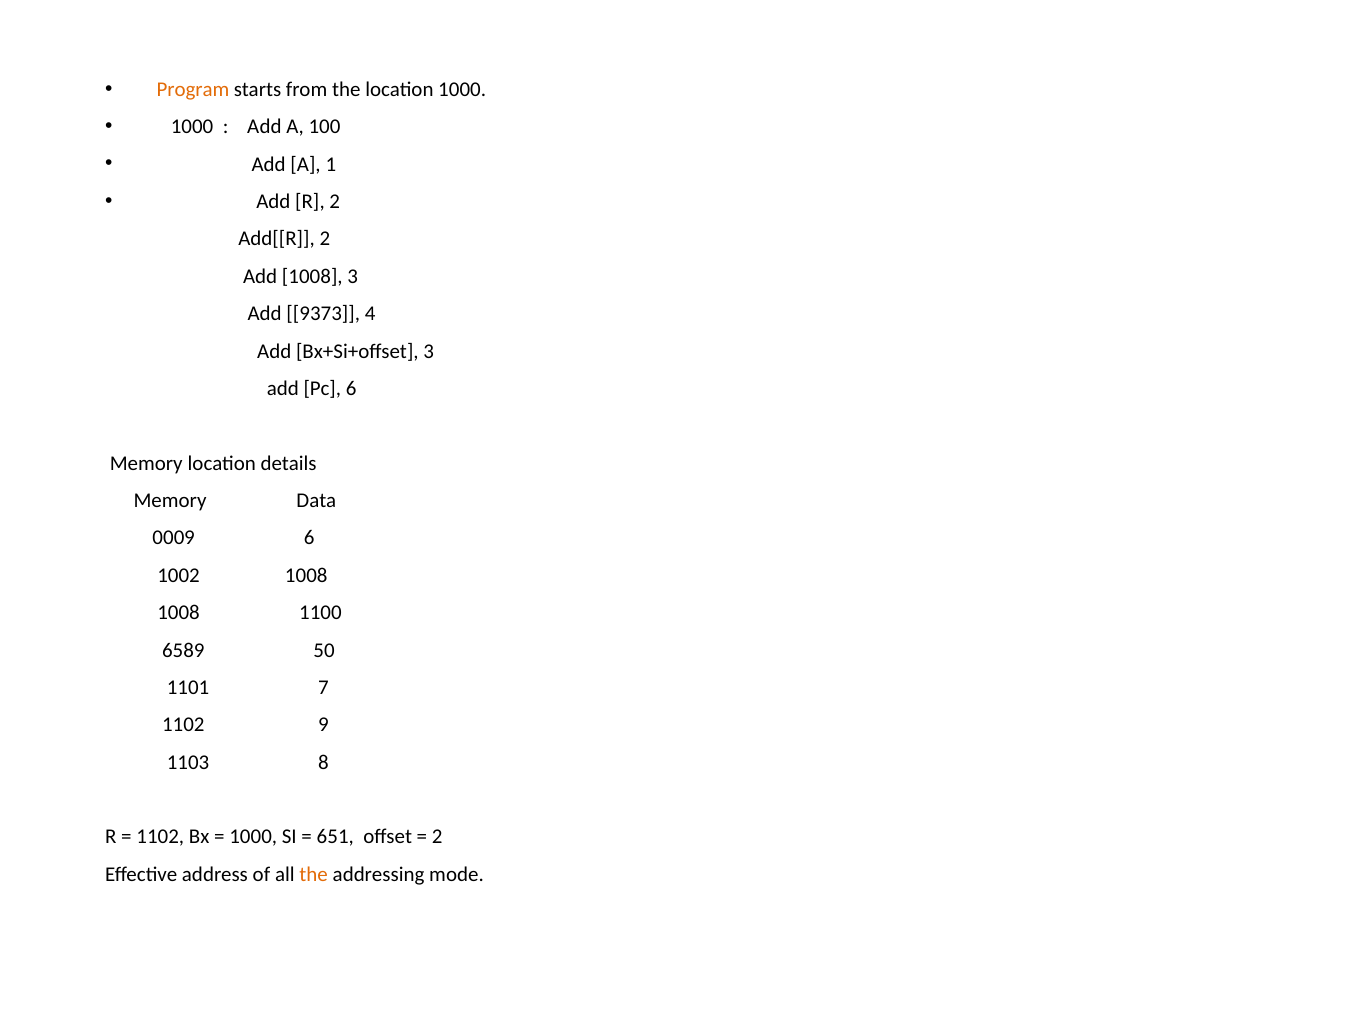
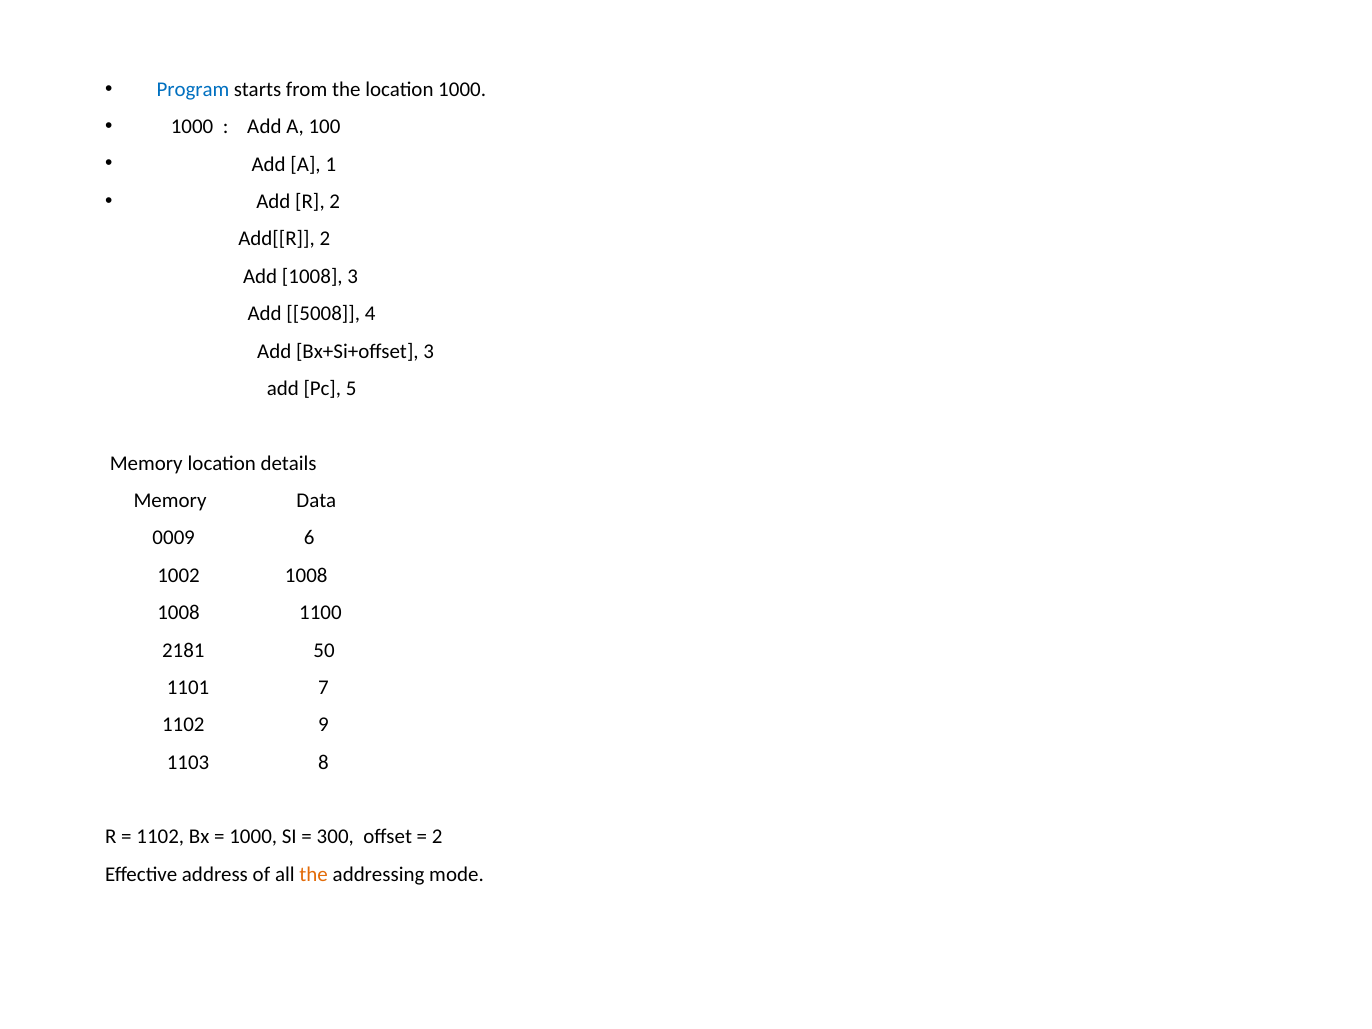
Program colour: orange -> blue (193, 90)
9373: 9373 -> 5008 (323, 314)
Pc 6: 6 -> 5 (351, 389)
6589: 6589 -> 2181 (183, 650)
651: 651 -> 300 (335, 837)
